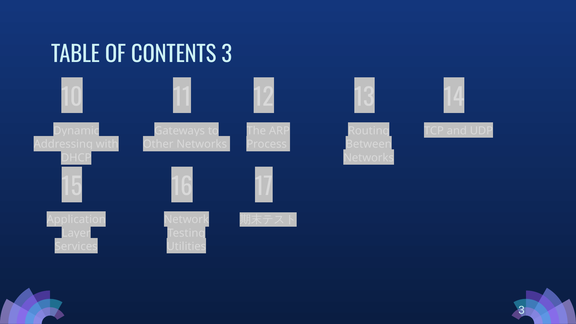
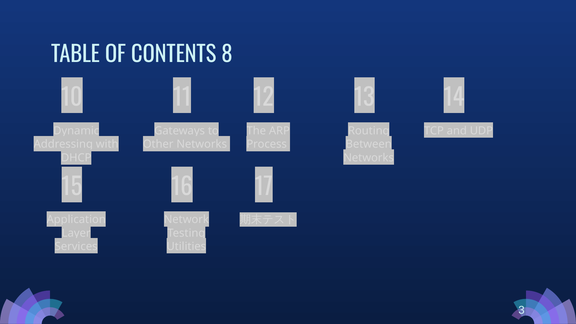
CONTENTS 3: 3 -> 8 (227, 55)
